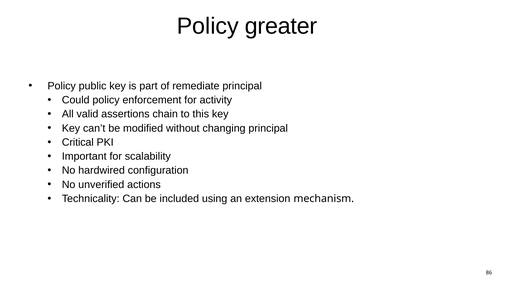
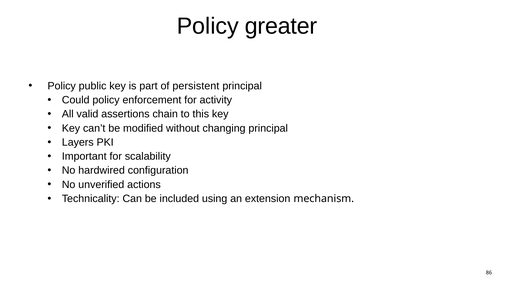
remediate: remediate -> persistent (196, 86)
Critical: Critical -> Layers (78, 142)
